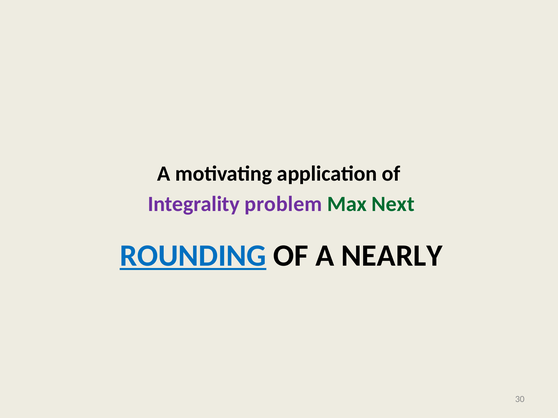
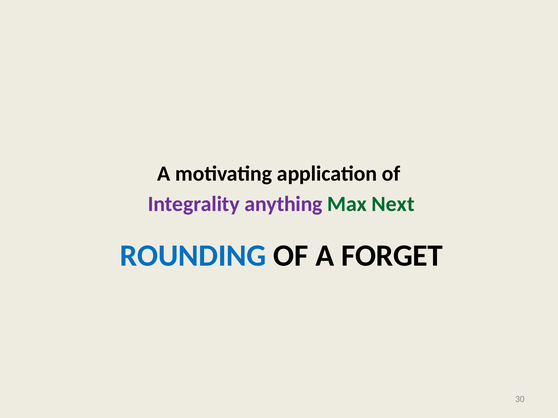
problem: problem -> anything (284, 204)
ROUNDING underline: present -> none (193, 256)
NEARLY: NEARLY -> FORGET (392, 256)
